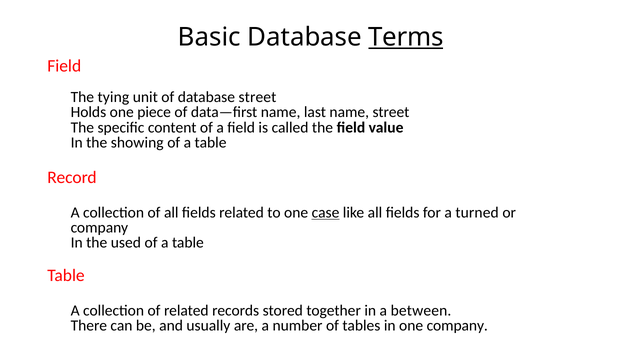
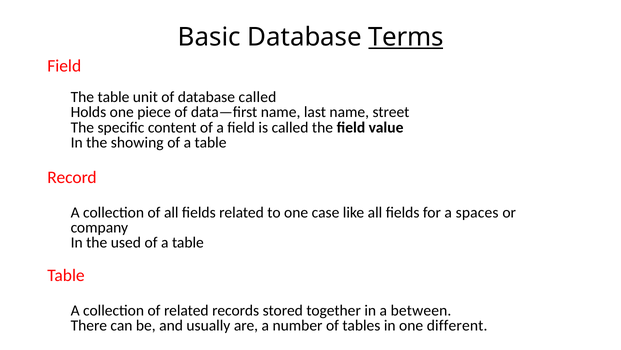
The tying: tying -> table (113, 97)
database street: street -> called (257, 97)
case underline: present -> none (326, 212)
turned: turned -> spaces (477, 212)
one company: company -> different (457, 325)
